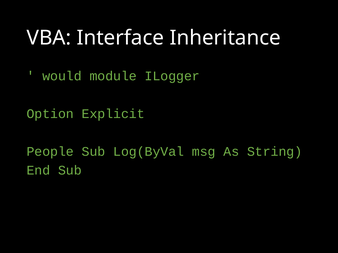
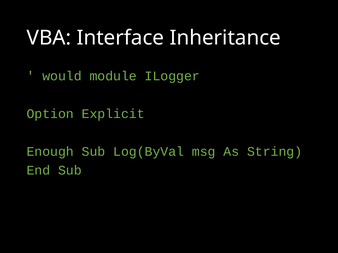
People: People -> Enough (50, 152)
